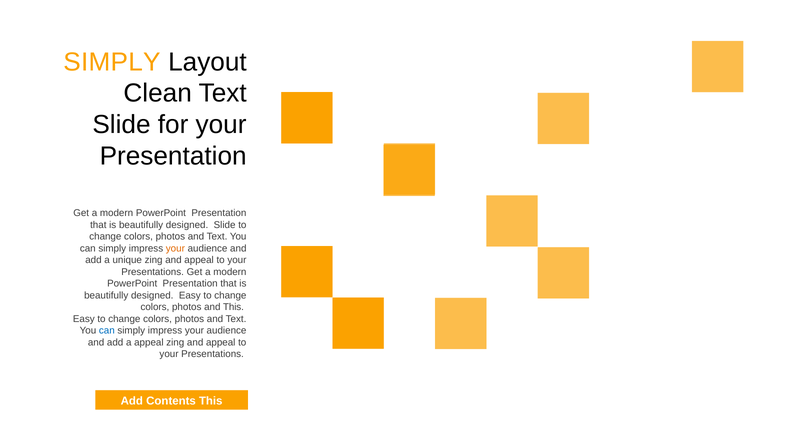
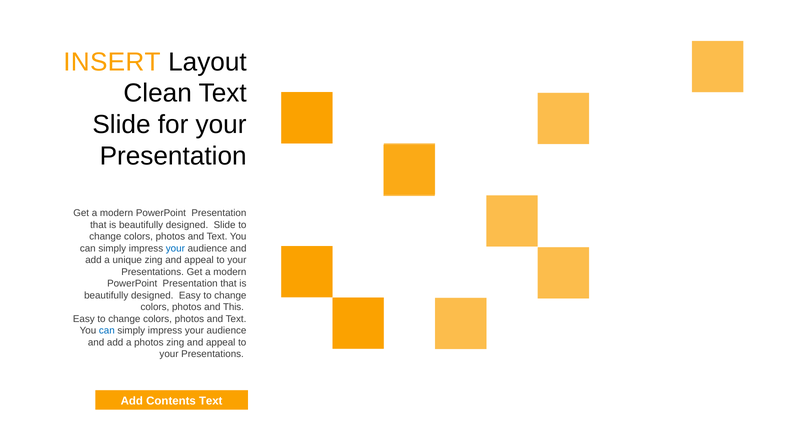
SIMPLY: SIMPLY -> INSERT (112, 62)
your colour: orange -> blue (175, 249)
a appeal: appeal -> photos (149, 343)
Contents This: This -> Text (211, 401)
